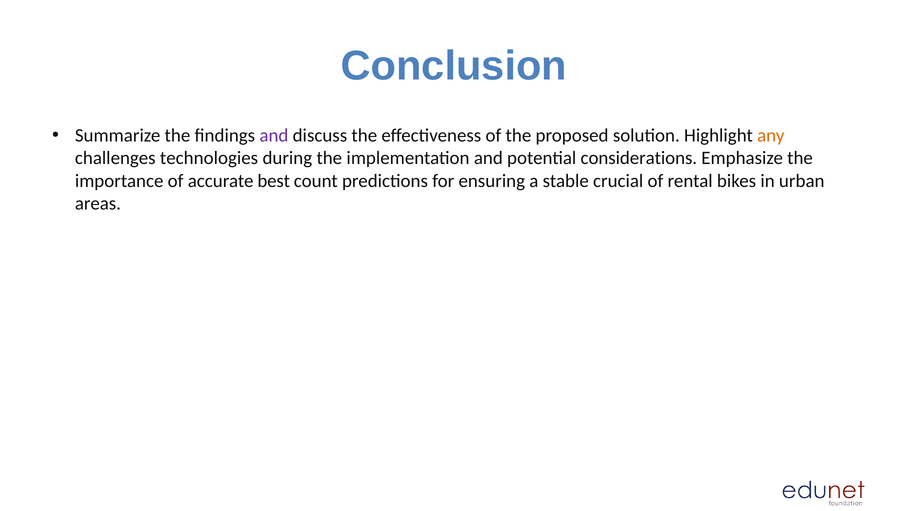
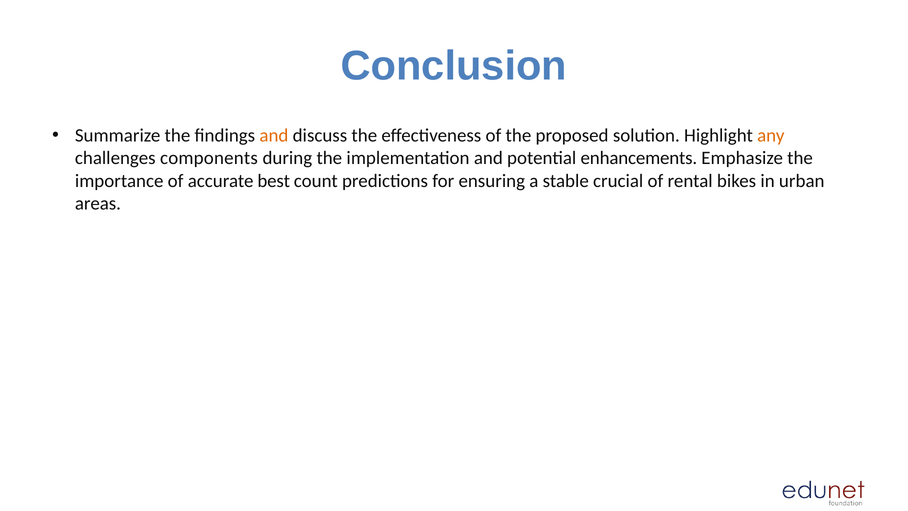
and colour: purple -> orange (274, 135)
technologies: technologies -> components (209, 158)
considerations: considerations -> enhancements (639, 158)
